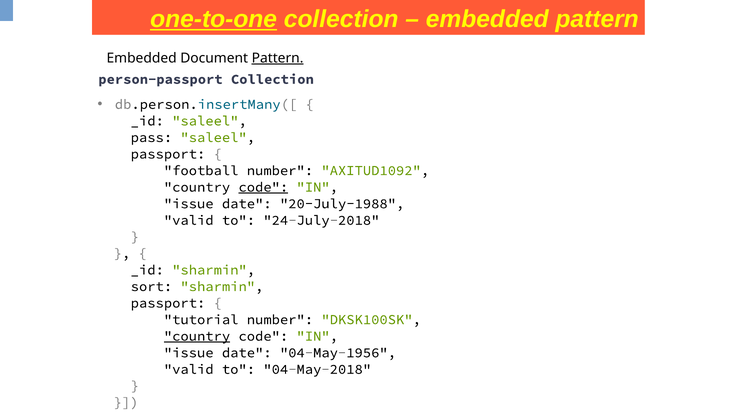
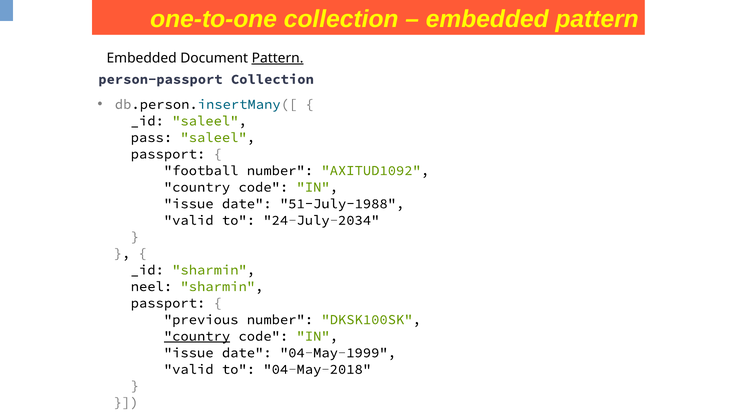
one-to-one underline: present -> none (214, 19)
code underline: present -> none (263, 187)
20-July-1988: 20-July-1988 -> 51-July-1988 (342, 204)
24-July-2018: 24-July-2018 -> 24-July-2034 (321, 221)
sort: sort -> neel (151, 287)
tutorial: tutorial -> previous (201, 320)
04-May-1956: 04-May-1956 -> 04-May-1999 (338, 353)
